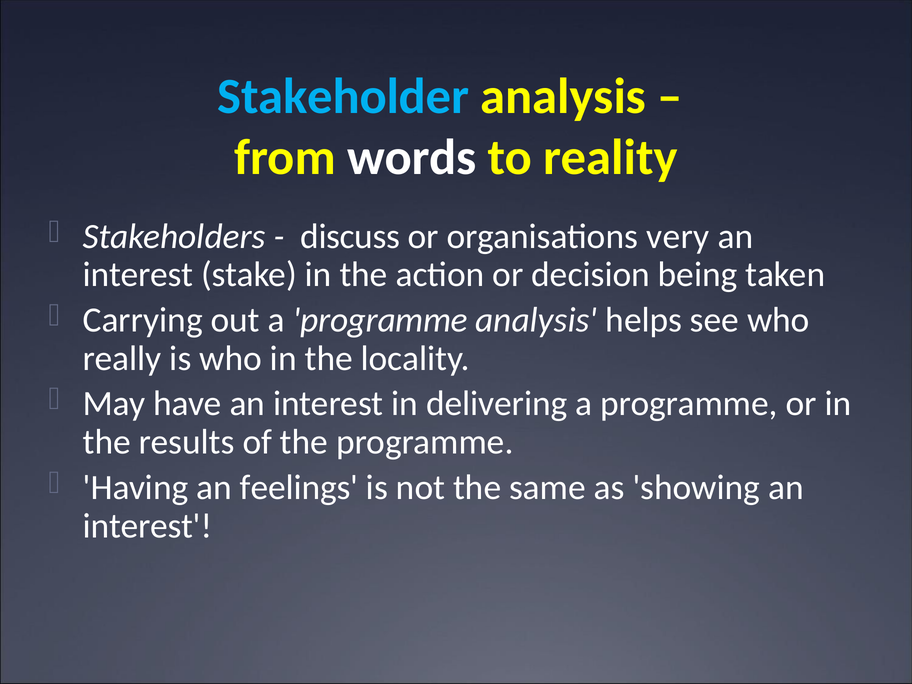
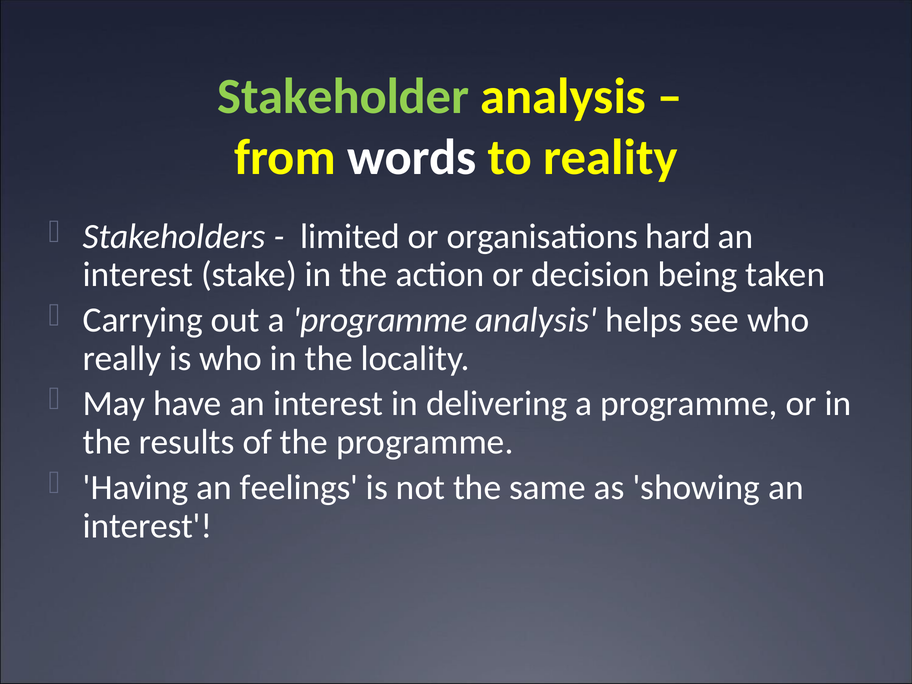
Stakeholder colour: light blue -> light green (343, 97)
discuss: discuss -> limited (350, 236)
very: very -> hard (678, 236)
